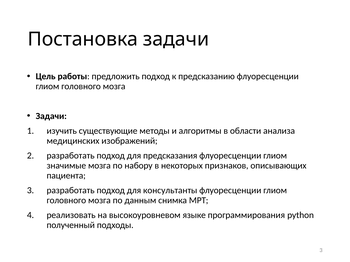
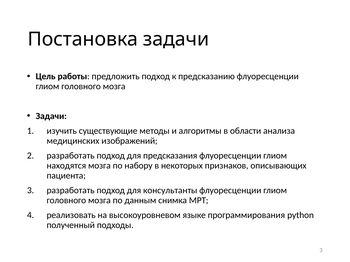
значимые: значимые -> находятся (66, 166)
